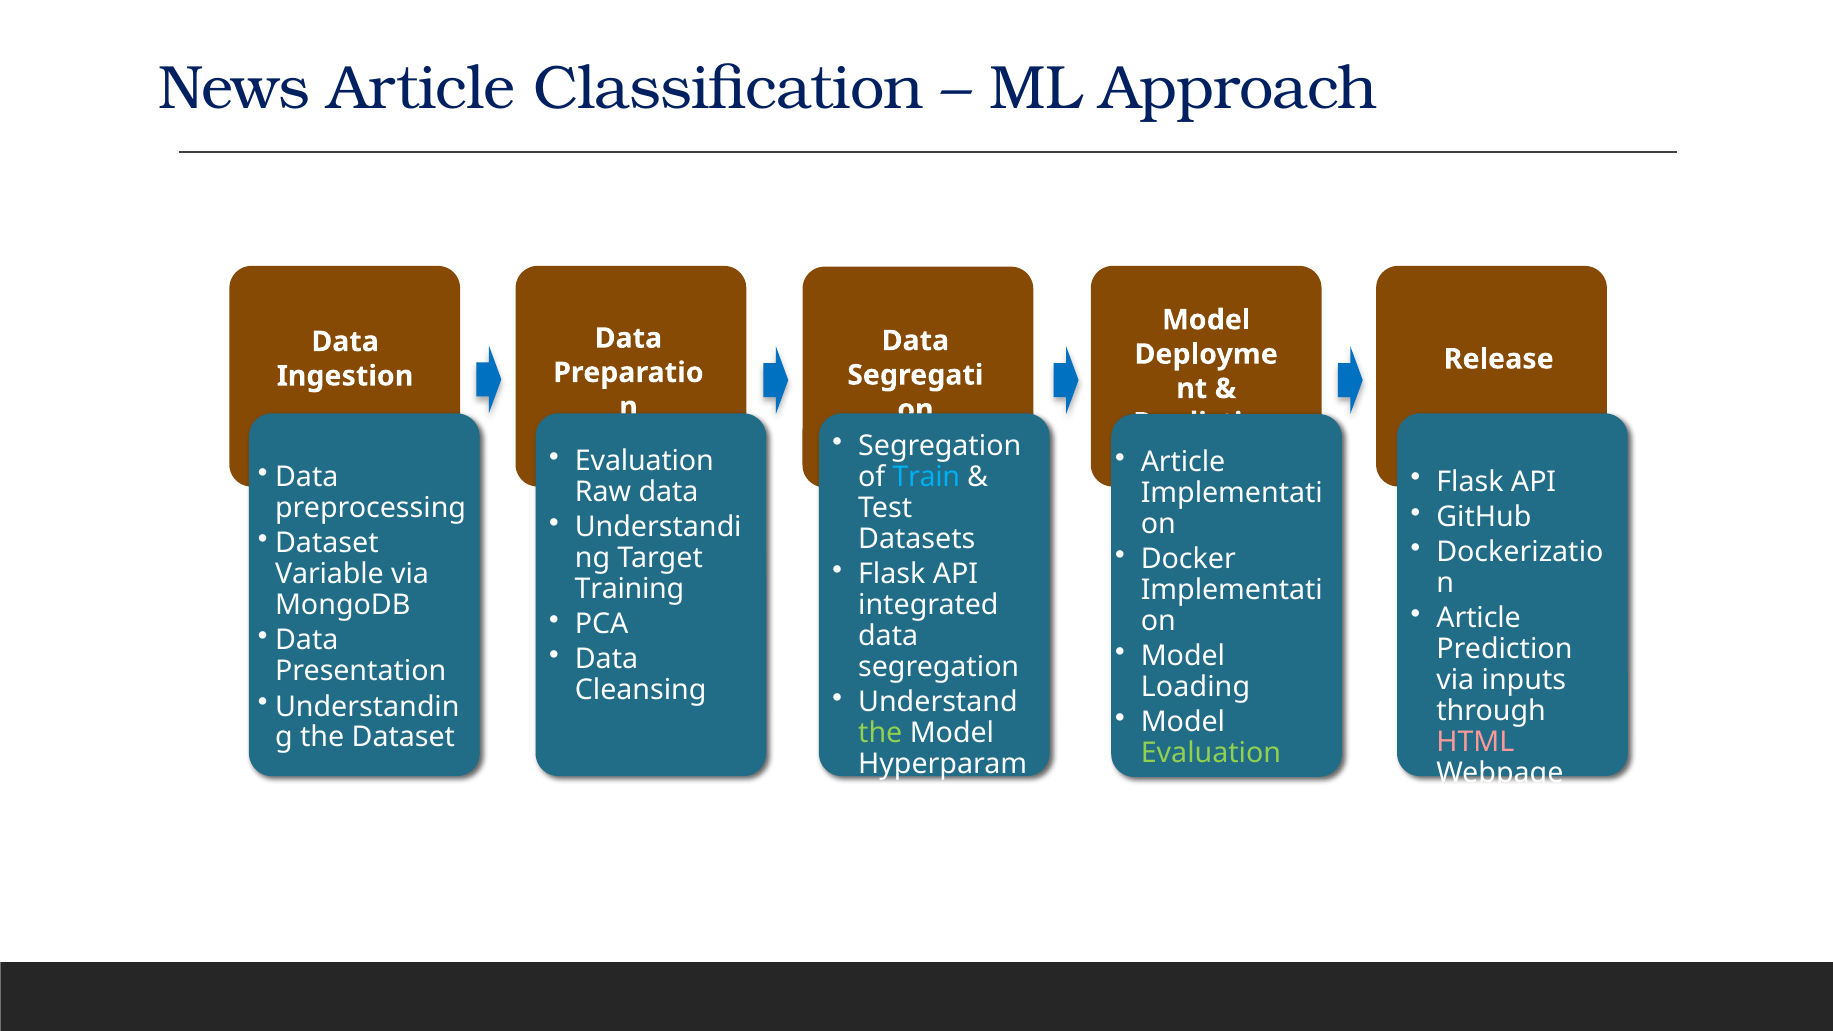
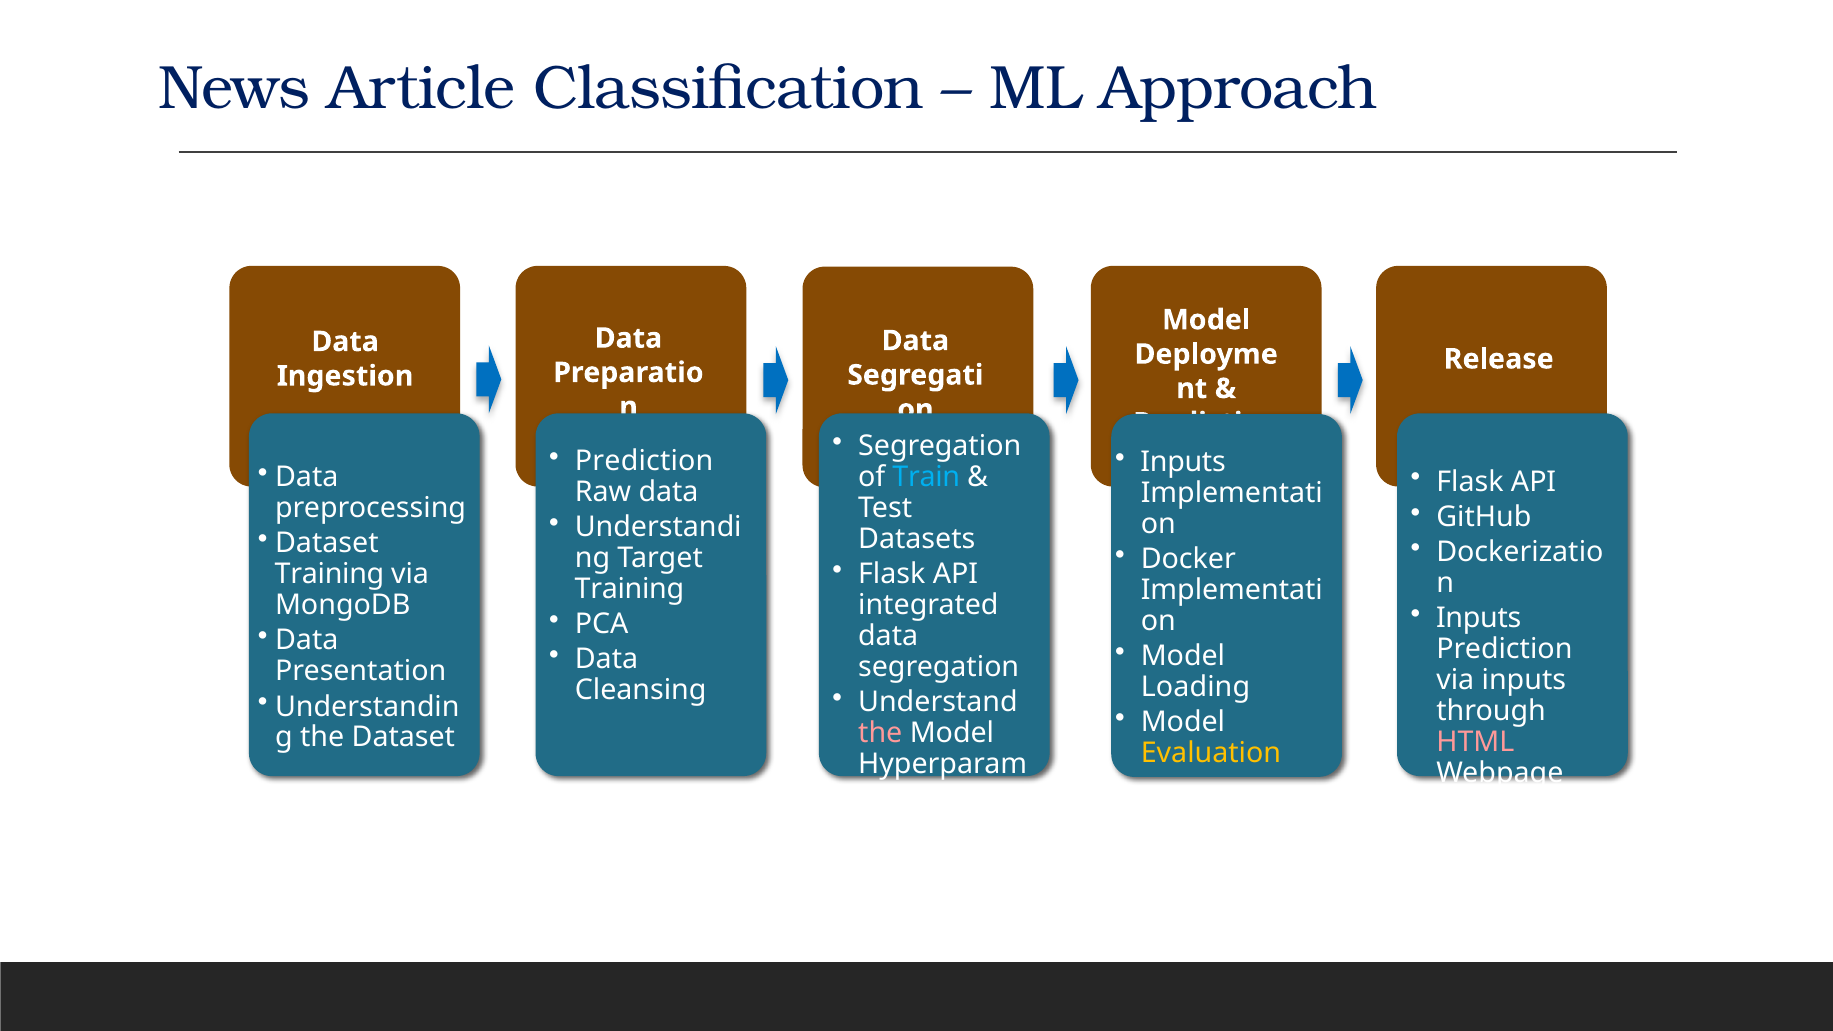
Evaluation: Evaluation -> Prediction (644, 461)
Article: Article -> Inputs (1183, 462)
Variable: Variable -> Training (330, 574)
Article: Article -> Inputs (1479, 618)
the colour: light green -> pink (880, 733)
Evaluation colour: light green -> yellow (1211, 753)
